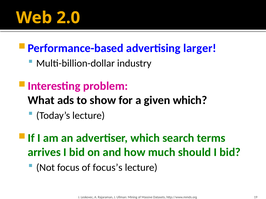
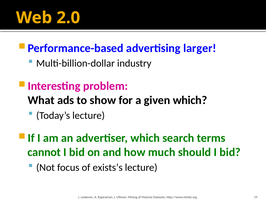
arrives: arrives -> cannot (44, 153)
focus’s: focus’s -> exists’s (108, 168)
